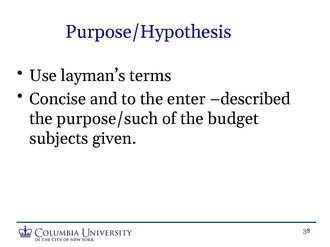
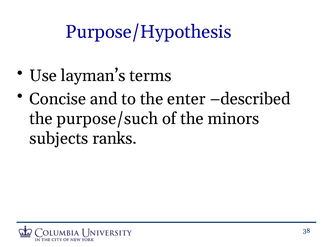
budget: budget -> minors (233, 119)
given: given -> ranks (114, 139)
